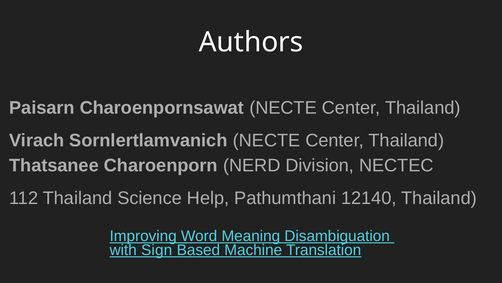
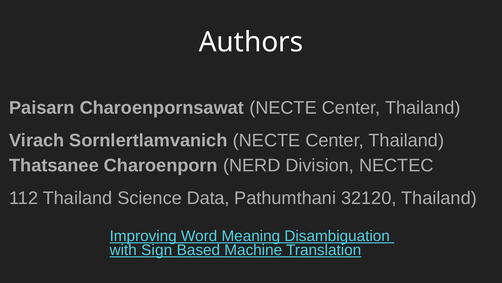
Help: Help -> Data (208, 198)
12140: 12140 -> 32120 (369, 198)
